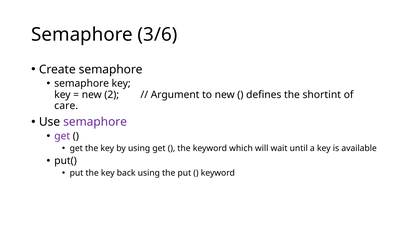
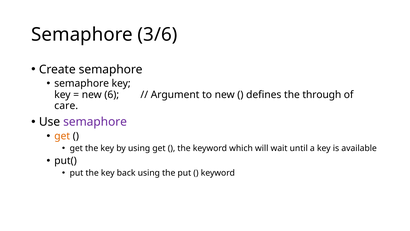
2: 2 -> 6 (112, 95)
shortint: shortint -> through (322, 95)
get colour: purple -> orange (62, 136)
